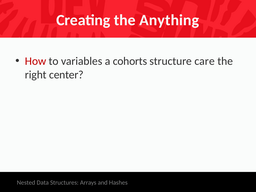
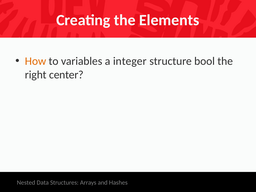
Anything: Anything -> Elements (169, 20)
How colour: red -> orange (36, 61)
cohorts: cohorts -> integer (130, 61)
care: care -> bool (205, 61)
